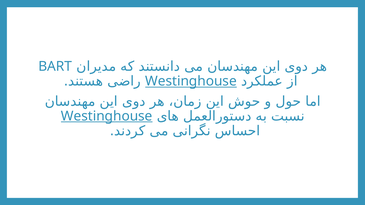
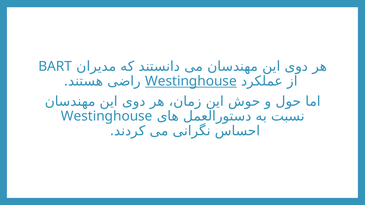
Westinghouse underline: present -> none (107, 116)
